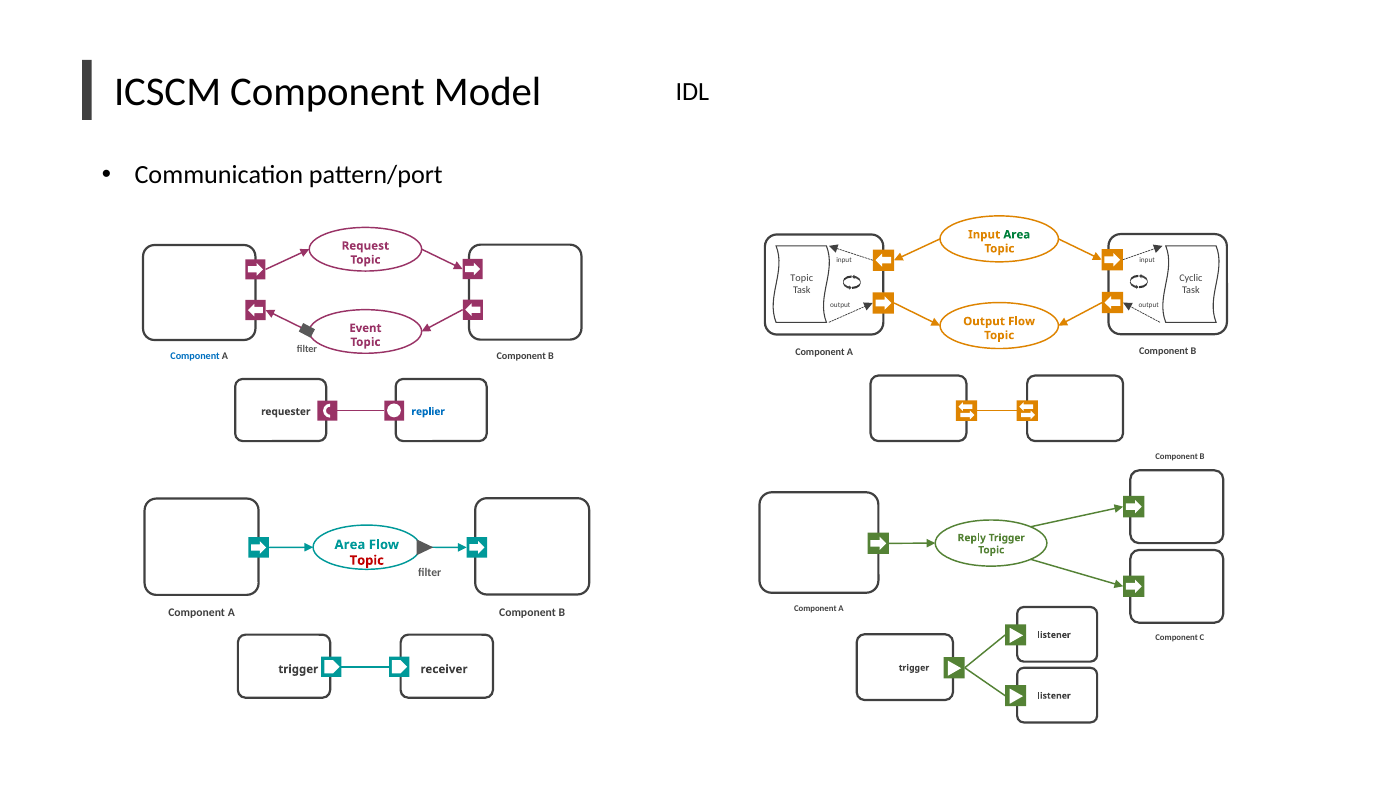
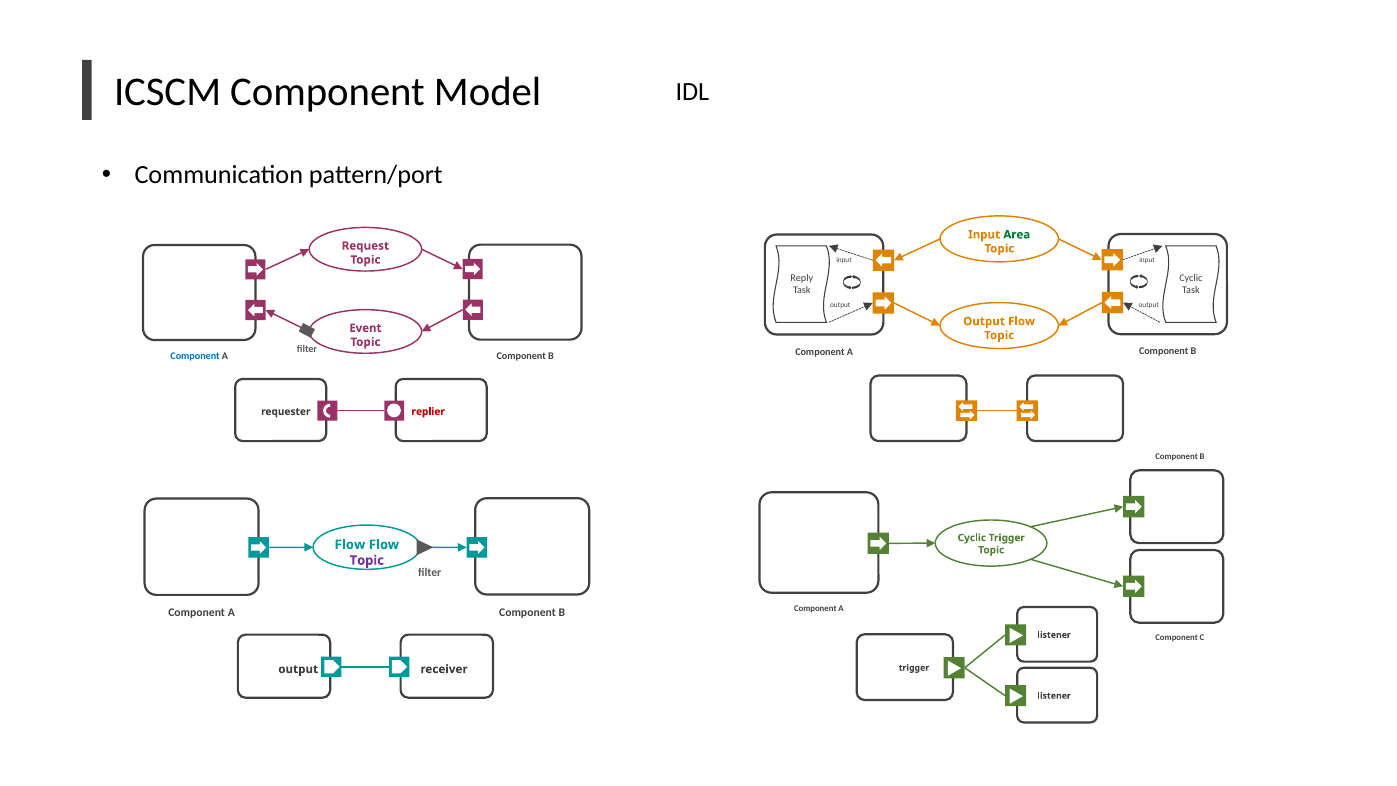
Topic: Topic -> Reply (802, 278)
replier colour: blue -> red (428, 411)
Reply: Reply -> Cyclic (972, 538)
Area: Area -> Flow (350, 544)
Topic colour: red -> purple (367, 560)
trigger: trigger -> output (298, 669)
